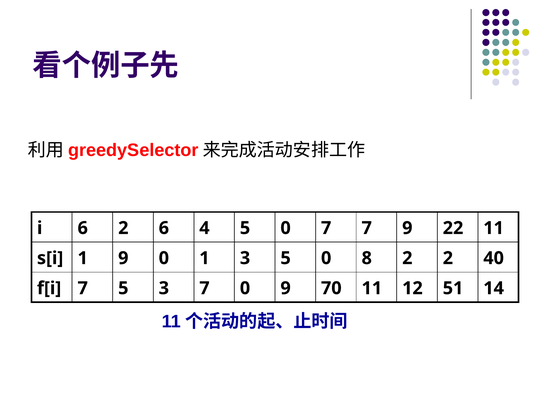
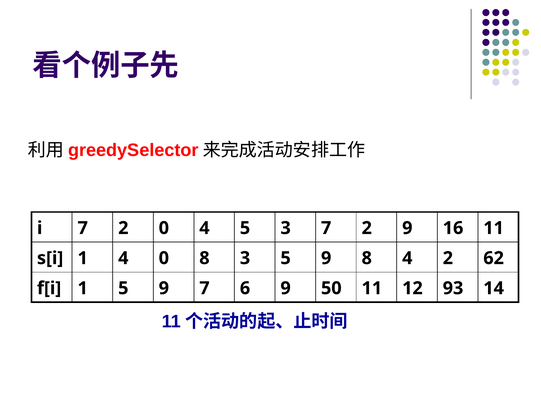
i 6: 6 -> 7 (83, 228)
2 6: 6 -> 0 (164, 228)
4 5 0: 0 -> 3 (286, 228)
7: 7 -> 2 (367, 228)
22: 22 -> 16 (453, 228)
1 9: 9 -> 4 (123, 258)
0 1: 1 -> 8 (204, 258)
3 5 0: 0 -> 9 (326, 258)
8 2: 2 -> 4 (407, 258)
40: 40 -> 62 (494, 258)
f[i 7: 7 -> 1 (83, 288)
3: 3 -> 9 (164, 288)
7 0: 0 -> 6 (245, 288)
70: 70 -> 50 (331, 288)
51: 51 -> 93 (453, 288)
